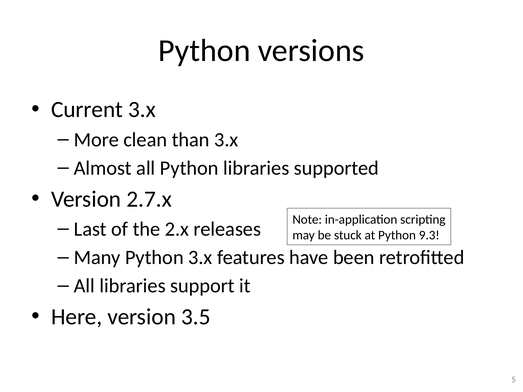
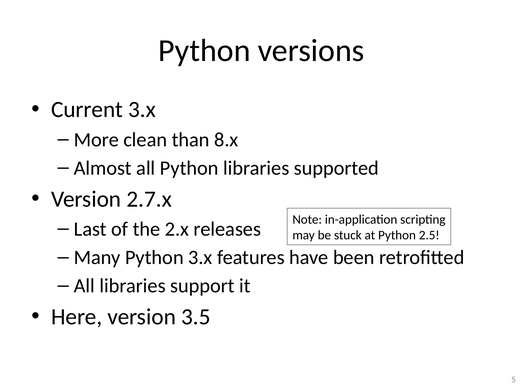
than 3.x: 3.x -> 8.x (226, 140)
9.3: 9.3 -> 2.5 (429, 235)
